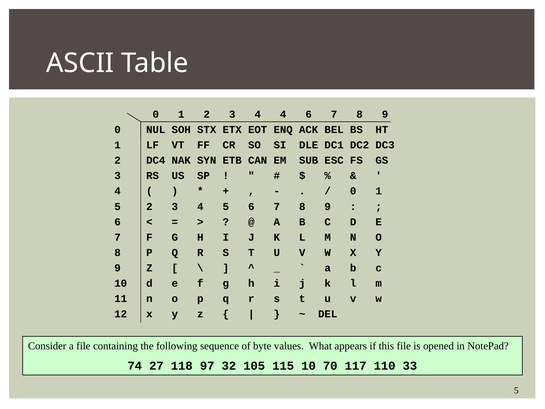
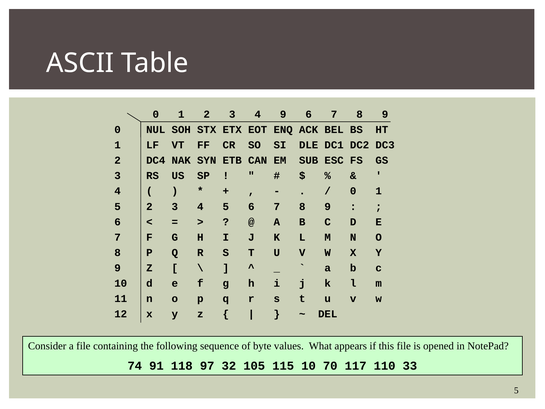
4 4: 4 -> 9 (283, 114)
27: 27 -> 91 (156, 366)
